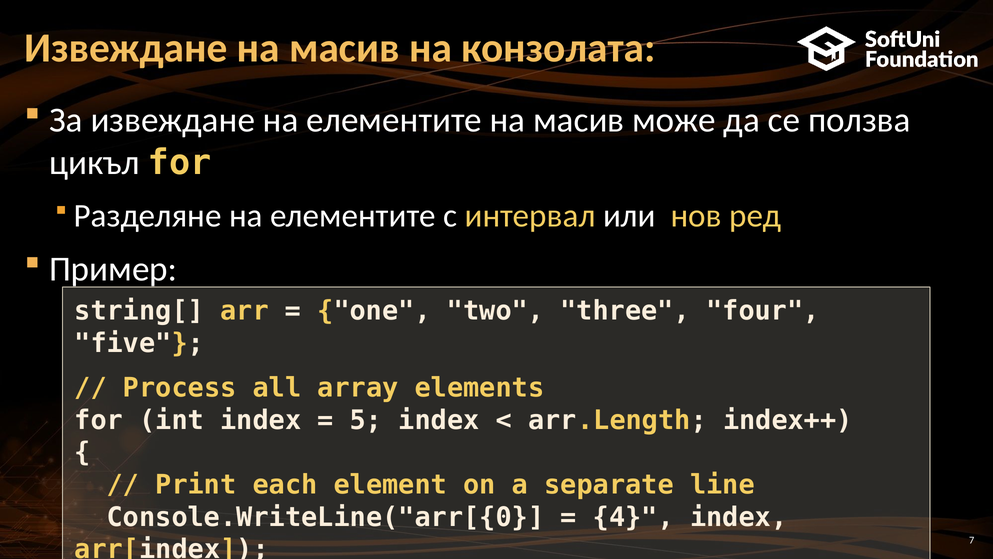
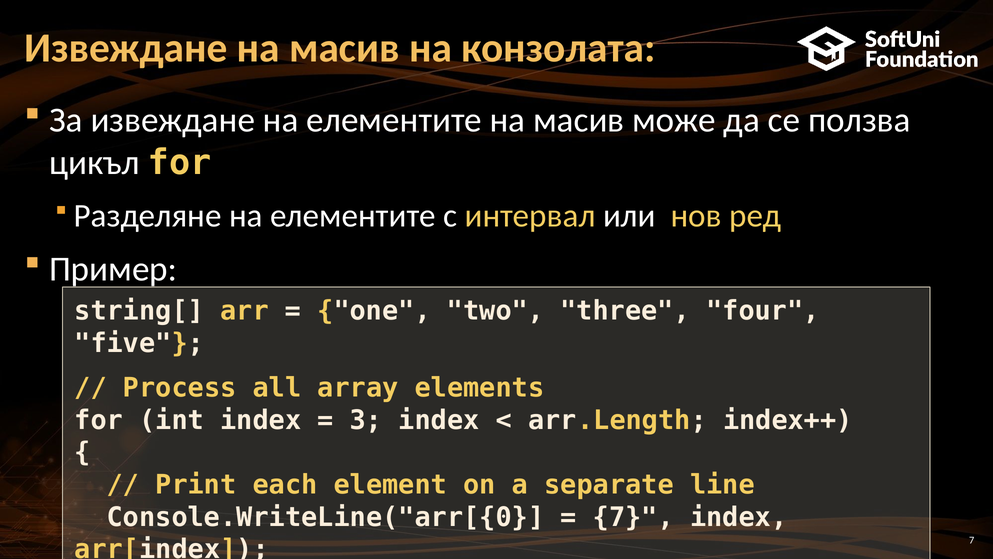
5: 5 -> 3 (366, 420)
4: 4 -> 7 (633, 517)
